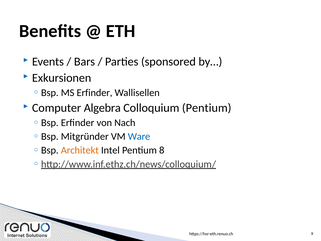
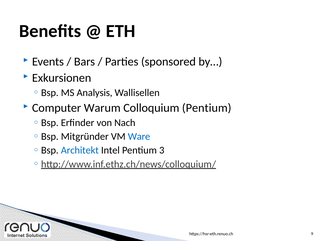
MS Erfinder: Erfinder -> Analysis (95, 93)
Algebra: Algebra -> Warum (102, 108)
Architekt colour: orange -> blue (80, 150)
8: 8 -> 3 (162, 150)
